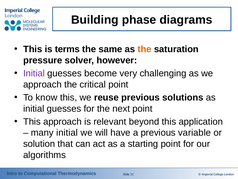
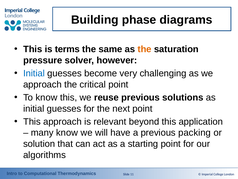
Initial colour: purple -> blue (34, 73)
many initial: initial -> know (67, 132)
variable: variable -> packing (195, 132)
